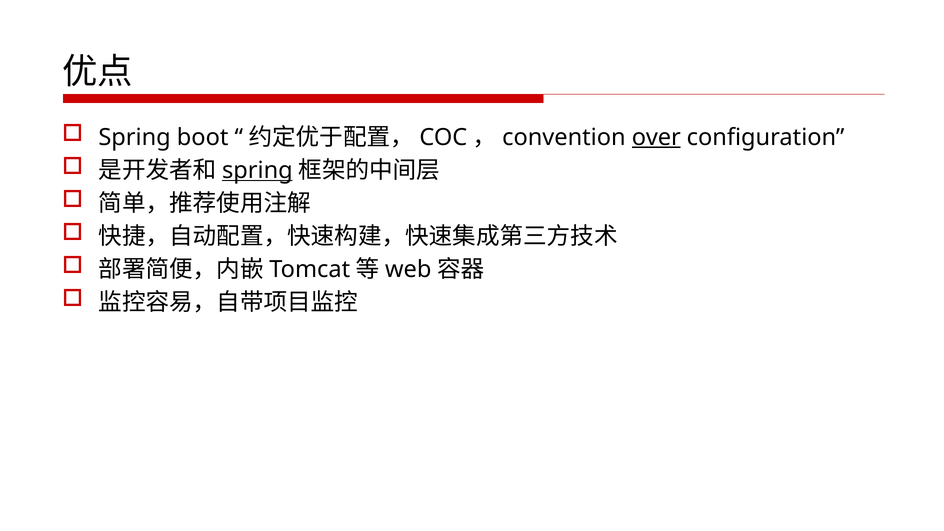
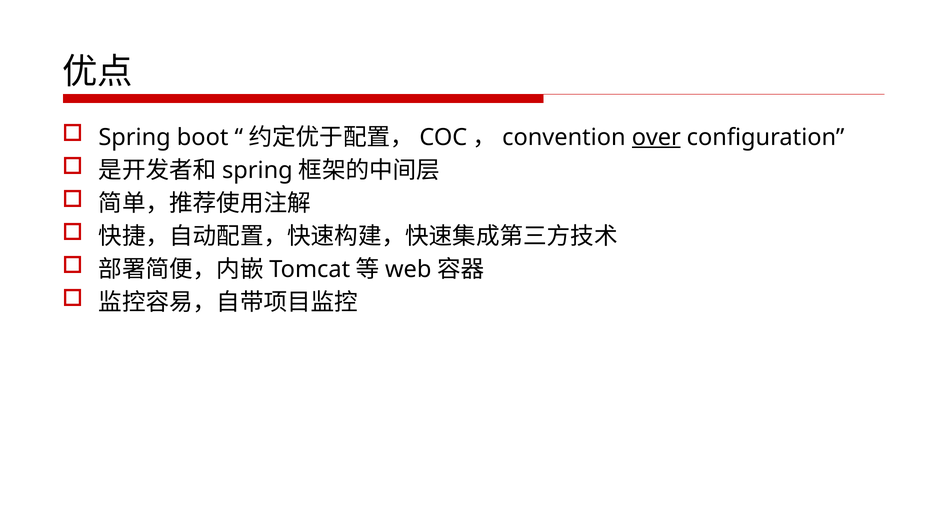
spring underline: present -> none (257, 170)
